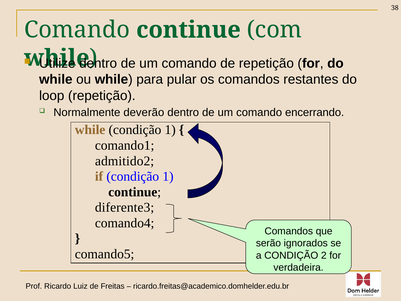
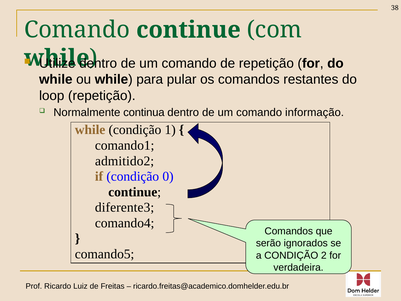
deverão: deverão -> continua (144, 112)
encerrando: encerrando -> informação (315, 112)
if condição 1: 1 -> 0 (168, 176)
